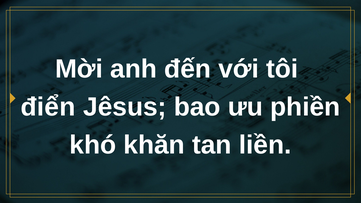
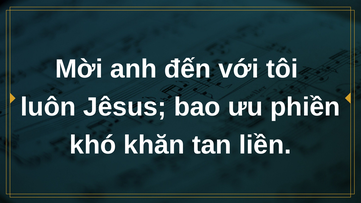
điển: điển -> luôn (48, 107)
